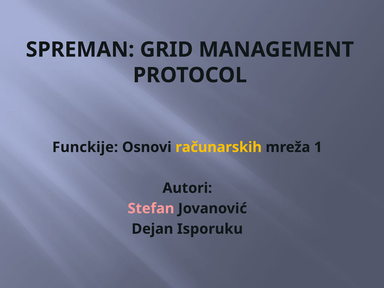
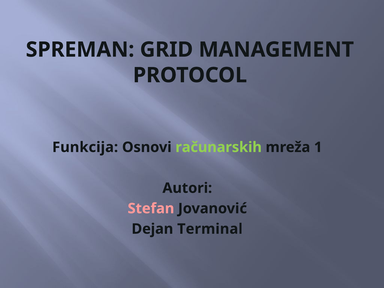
Funckije: Funckije -> Funkcija (85, 147)
računarskih colour: yellow -> light green (219, 147)
Isporuku: Isporuku -> Terminal (210, 229)
